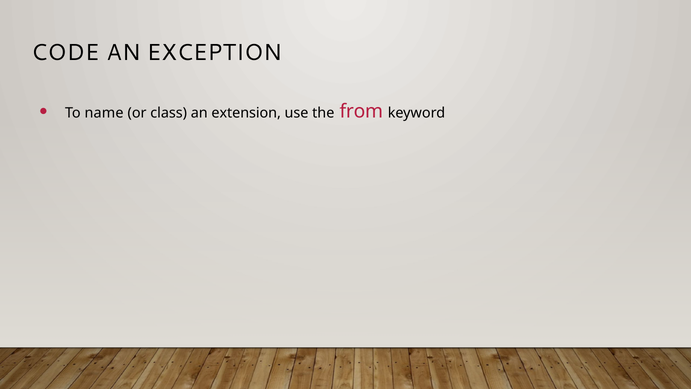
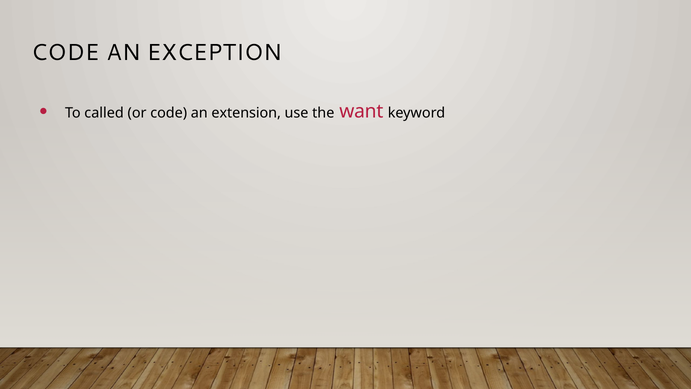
name: name -> called (104, 113)
or class: class -> code (169, 113)
from: from -> want (361, 111)
